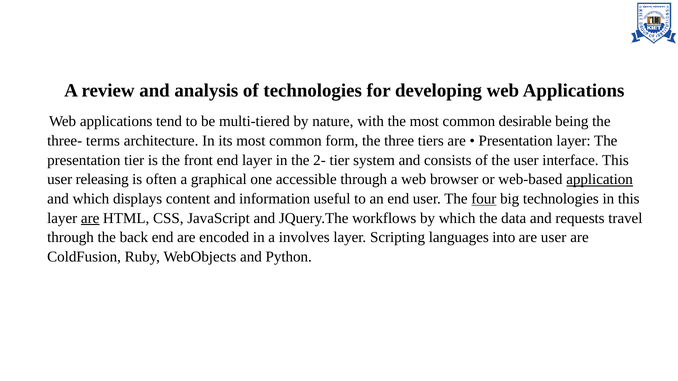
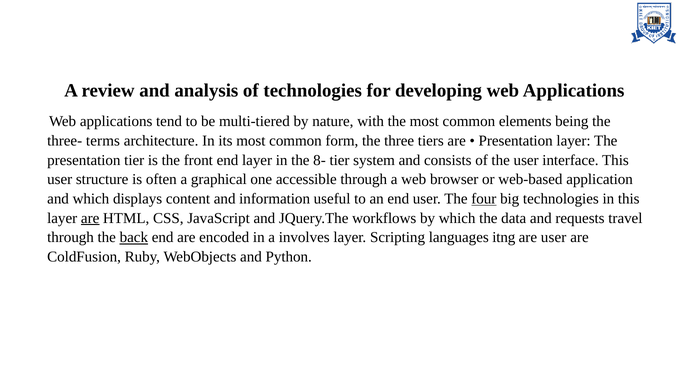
desirable: desirable -> elements (525, 121)
2-: 2- -> 8- (319, 160)
releasing: releasing -> structure (102, 180)
application underline: present -> none (600, 180)
back underline: none -> present (134, 238)
into: into -> itng (504, 238)
